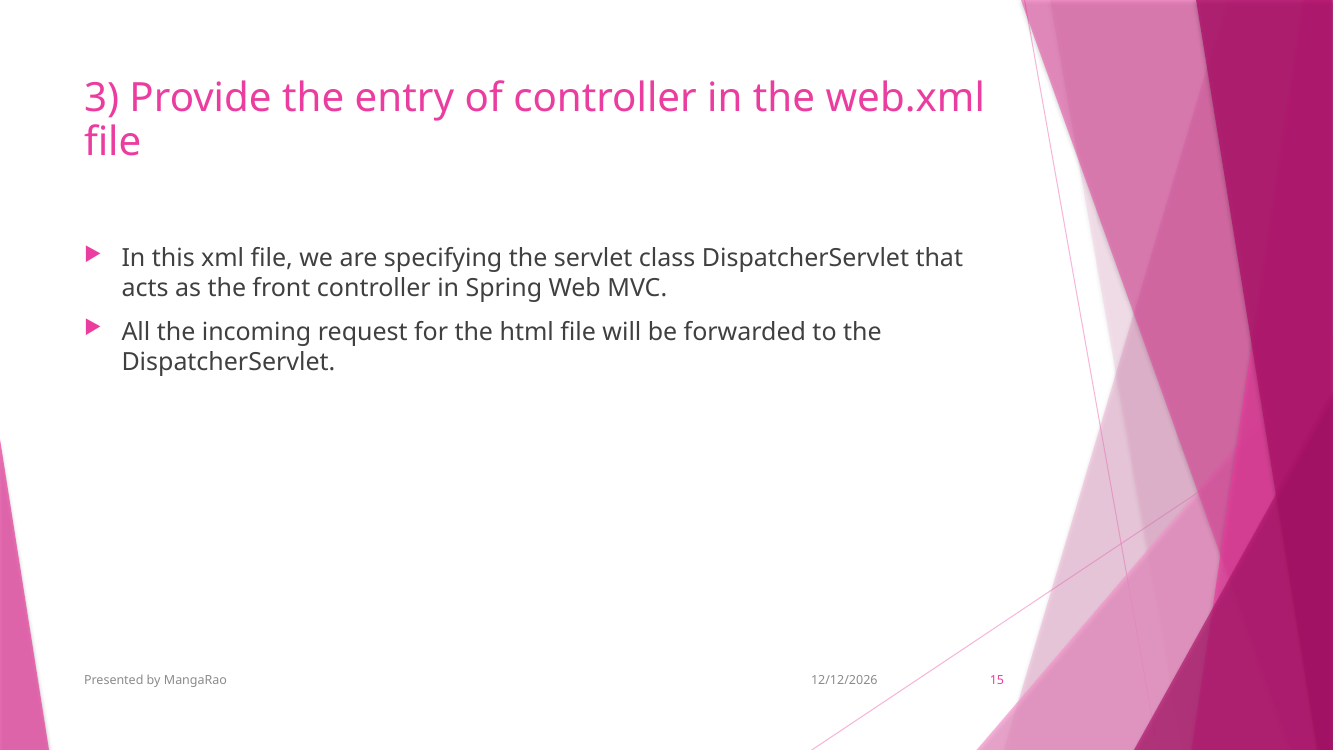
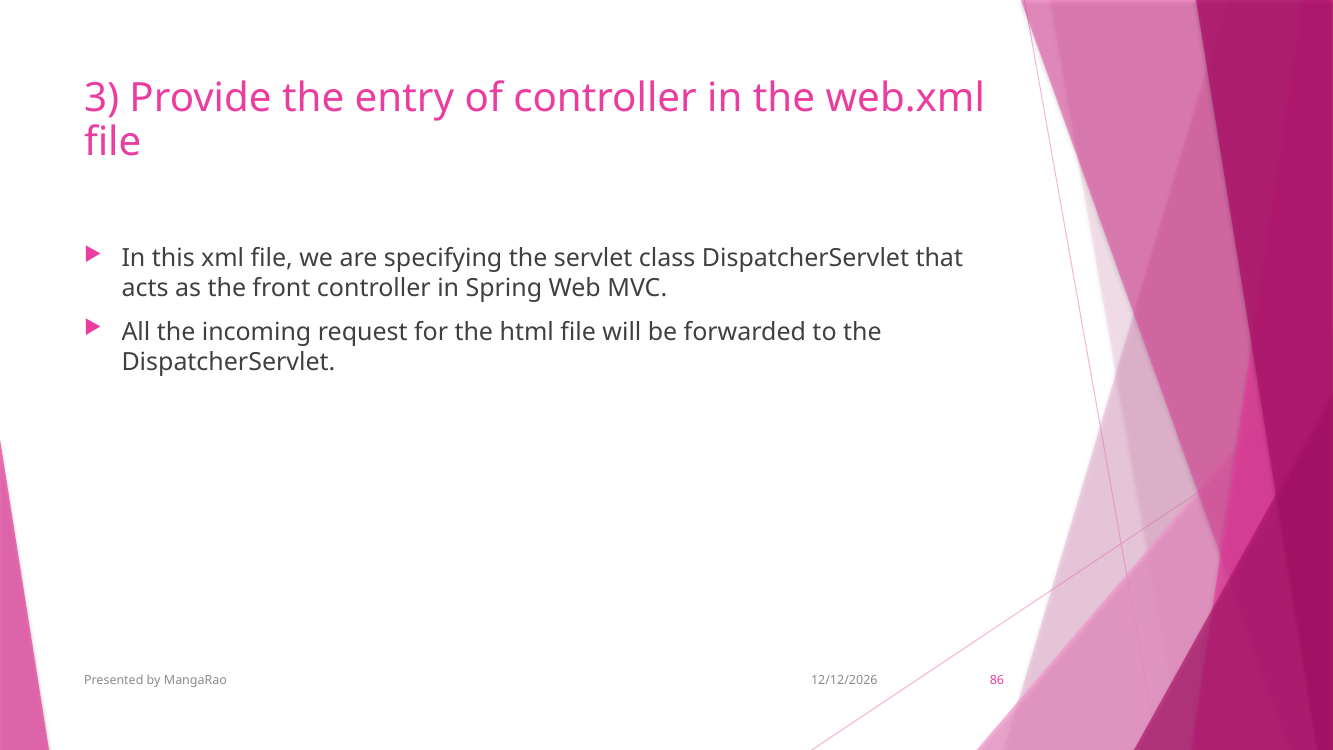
15: 15 -> 86 (997, 680)
